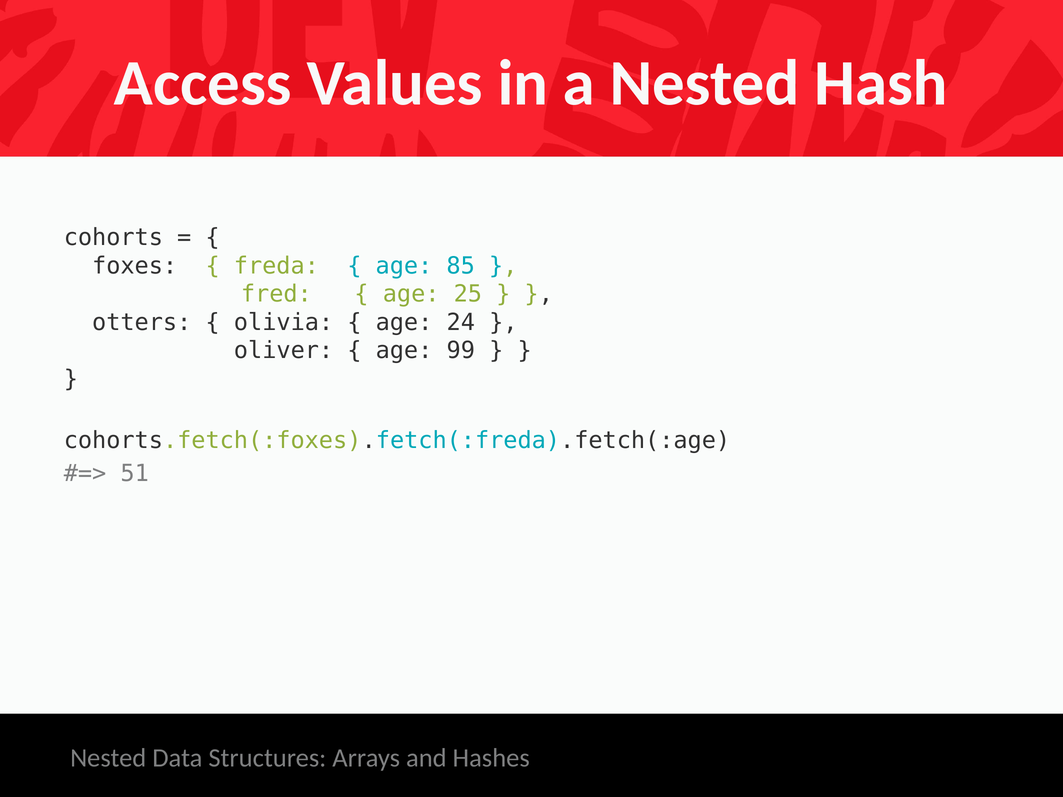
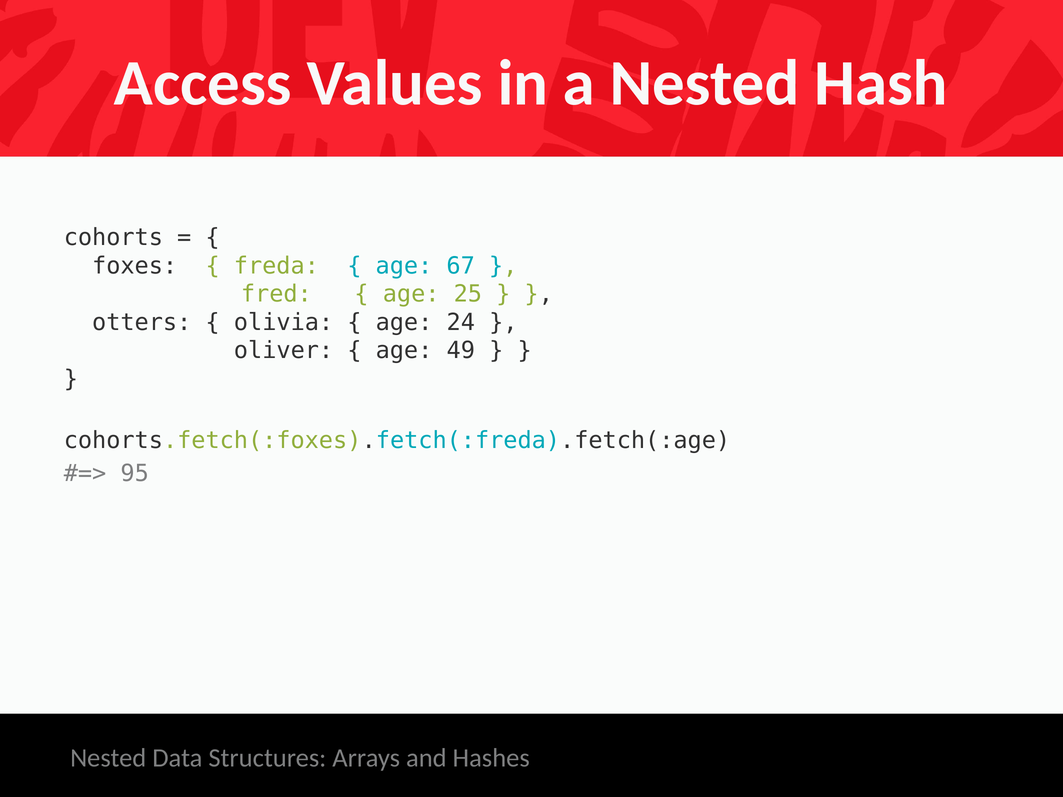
85: 85 -> 67 (461, 266)
99: 99 -> 49 (461, 351)
51: 51 -> 95 (135, 473)
